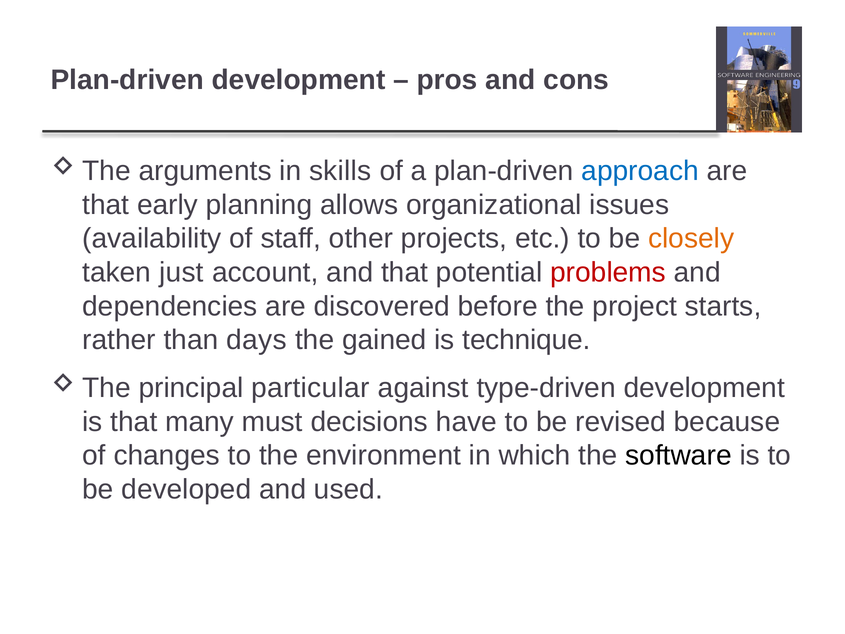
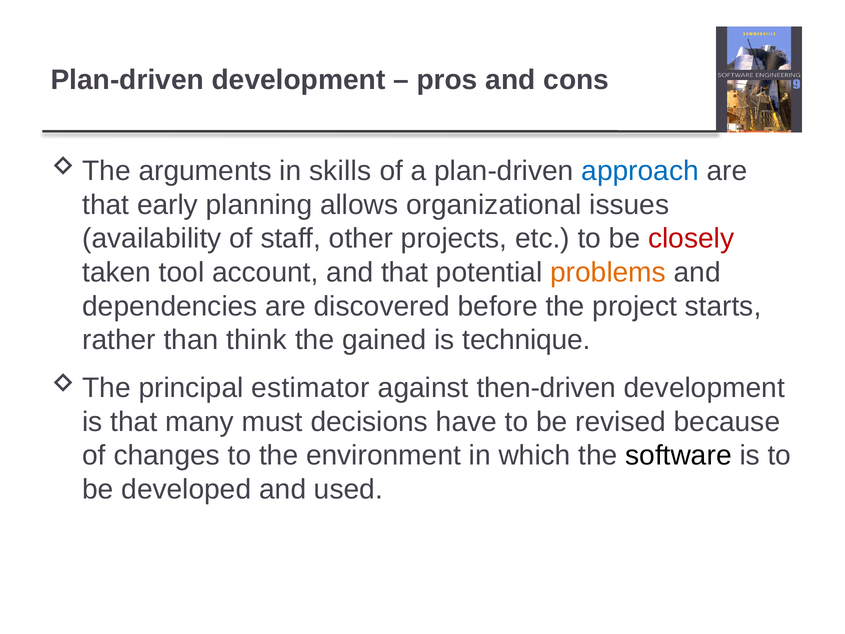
closely colour: orange -> red (691, 239)
just: just -> tool (182, 272)
problems colour: red -> orange (608, 272)
days: days -> think (257, 340)
particular: particular -> estimator (310, 388)
type-driven: type-driven -> then-driven (546, 388)
